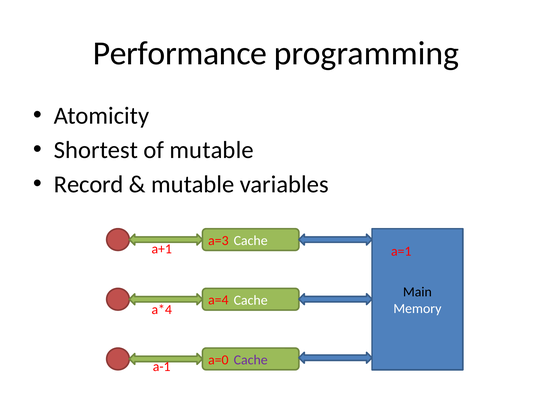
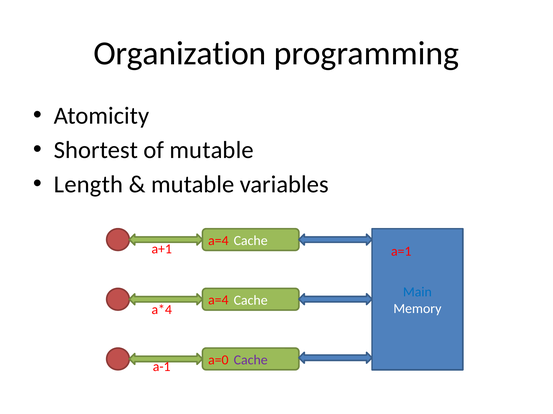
Performance: Performance -> Organization (180, 54)
Record: Record -> Length (88, 185)
a=3: a=3 -> a=4 (218, 241)
Main colour: black -> blue (417, 292)
